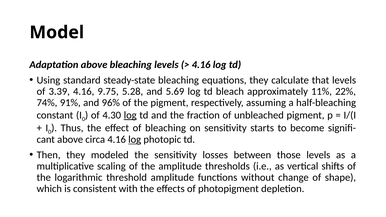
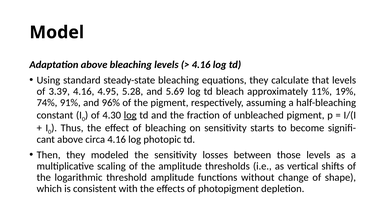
9.75: 9.75 -> 4.95 (108, 91)
22%: 22% -> 19% (346, 91)
log underline: present -> none (135, 140)
